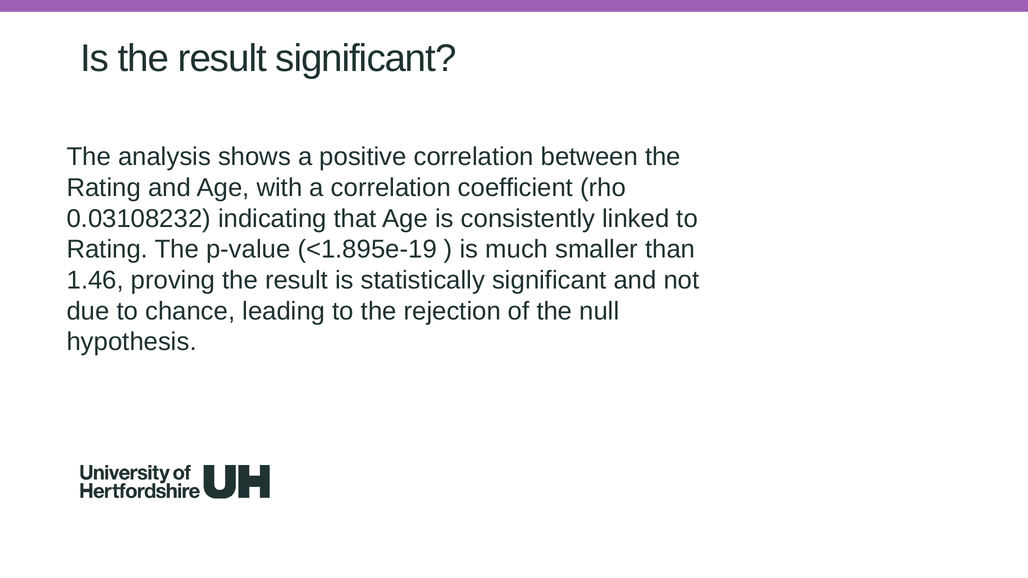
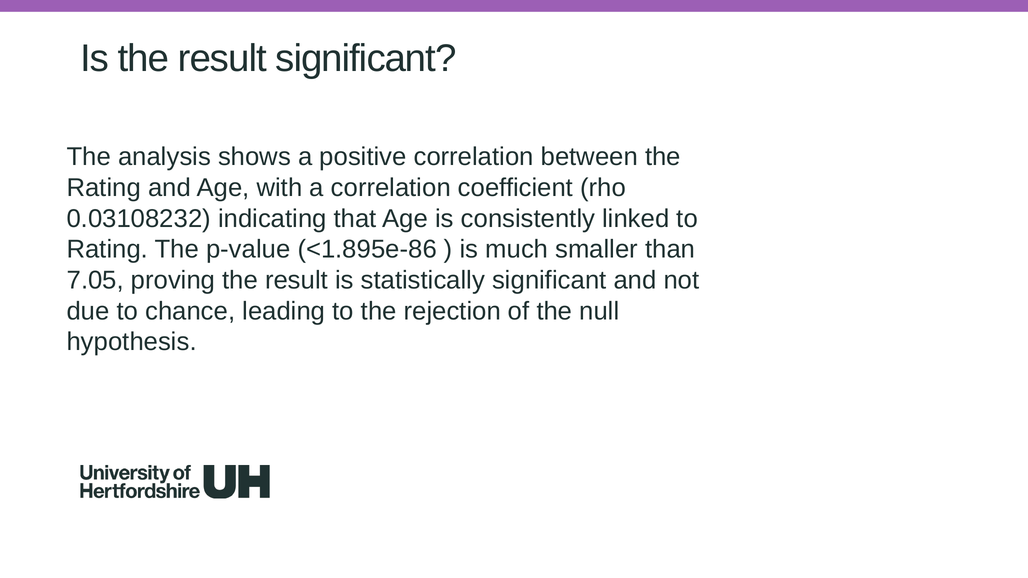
<1.895e-19: <1.895e-19 -> <1.895e-86 (367, 250)
1.46: 1.46 -> 7.05 (95, 280)
